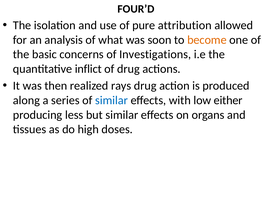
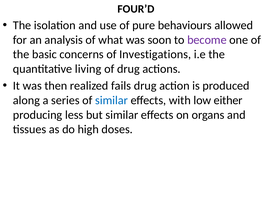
attribution: attribution -> behaviours (185, 25)
become colour: orange -> purple (207, 40)
inflict: inflict -> living (88, 69)
rays: rays -> fails (121, 86)
